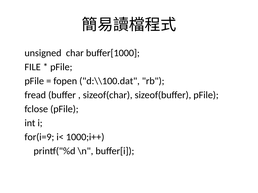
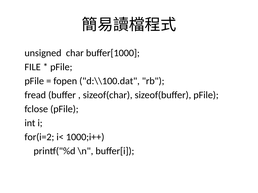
for(i=9: for(i=9 -> for(i=2 (39, 137)
